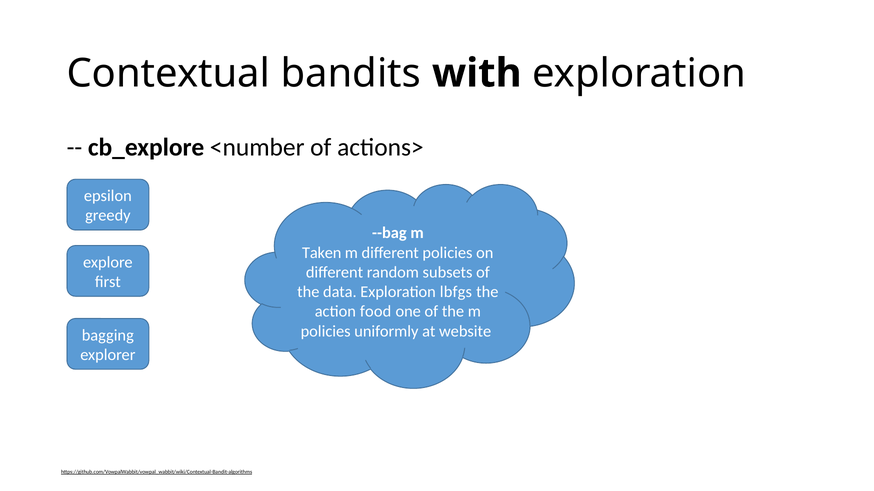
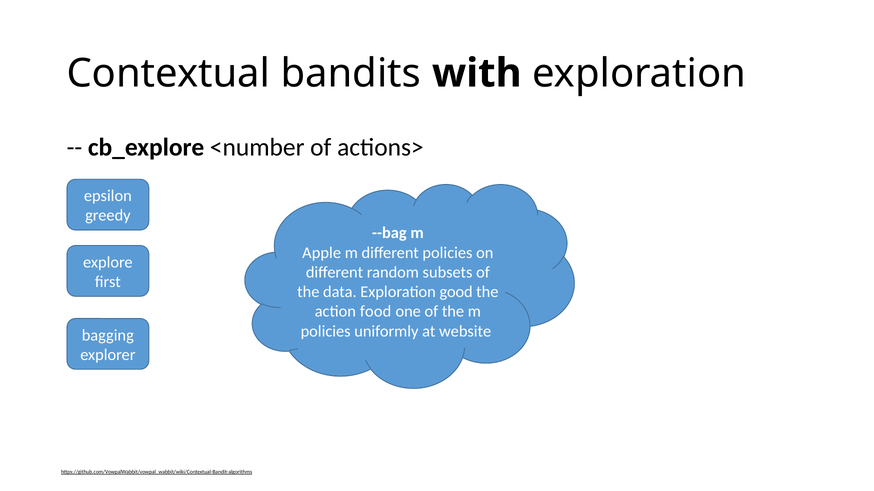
Taken: Taken -> Apple (322, 253)
lbfgs: lbfgs -> good (456, 292)
